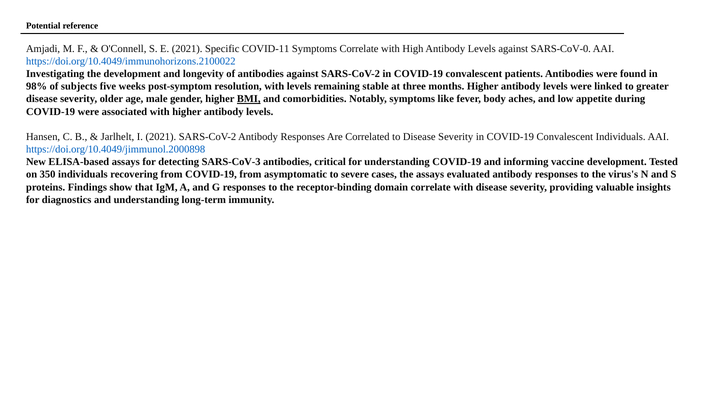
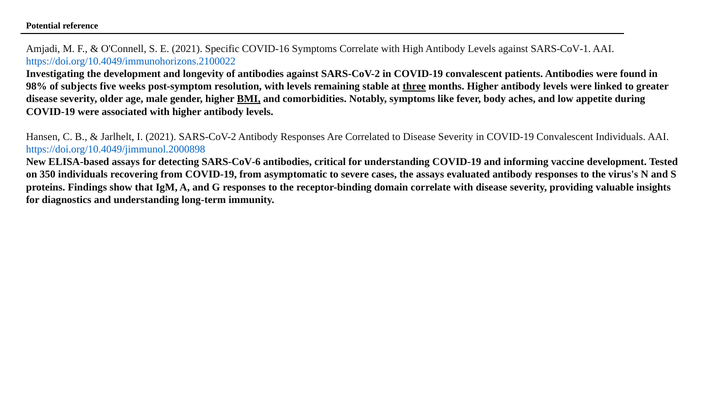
COVID-11: COVID-11 -> COVID-16 (266, 49)
SARS-CoV-0: SARS-CoV-0 -> SARS-CoV-1 (561, 49)
three underline: none -> present (414, 87)
SARS-CoV-3: SARS-CoV-3 -> SARS-CoV-6 (231, 162)
